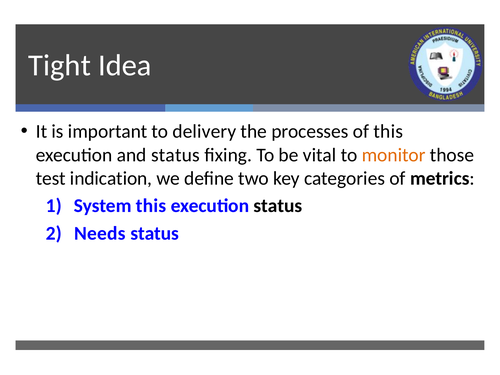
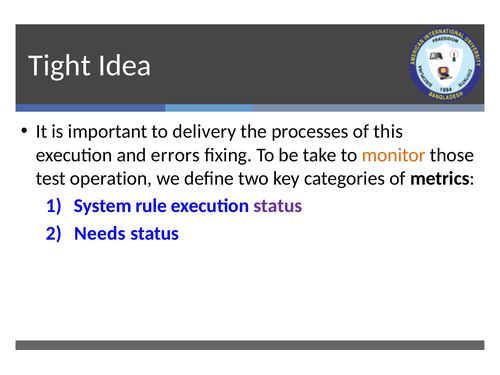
and status: status -> errors (175, 155)
vital: vital -> take (320, 155)
indication: indication -> operation (111, 178)
System this: this -> rule (151, 206)
status colour: black -> purple (278, 206)
